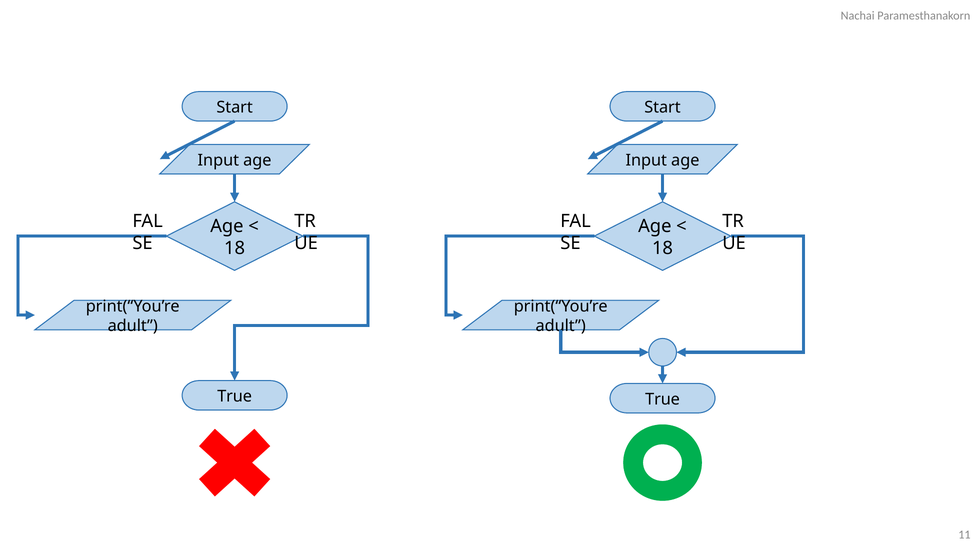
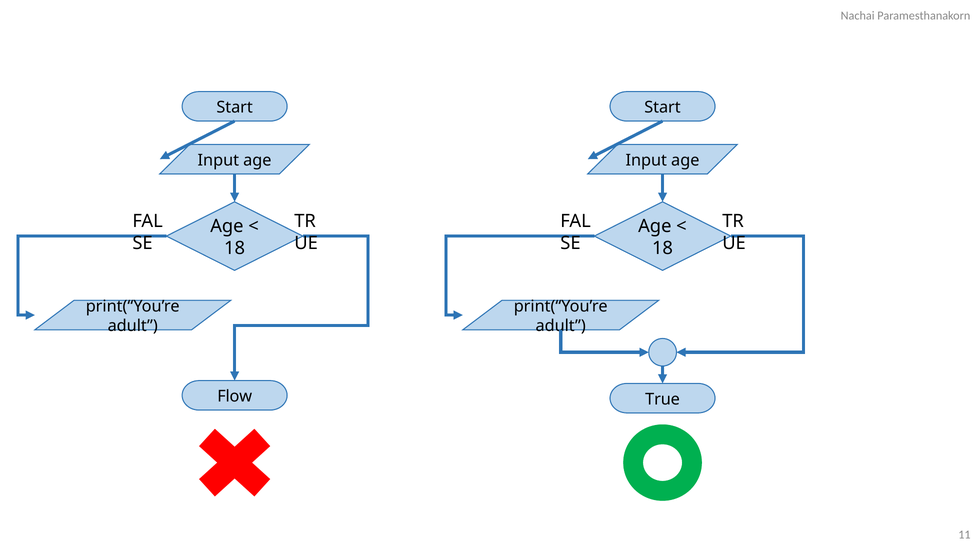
True: True -> Flow (235, 397)
